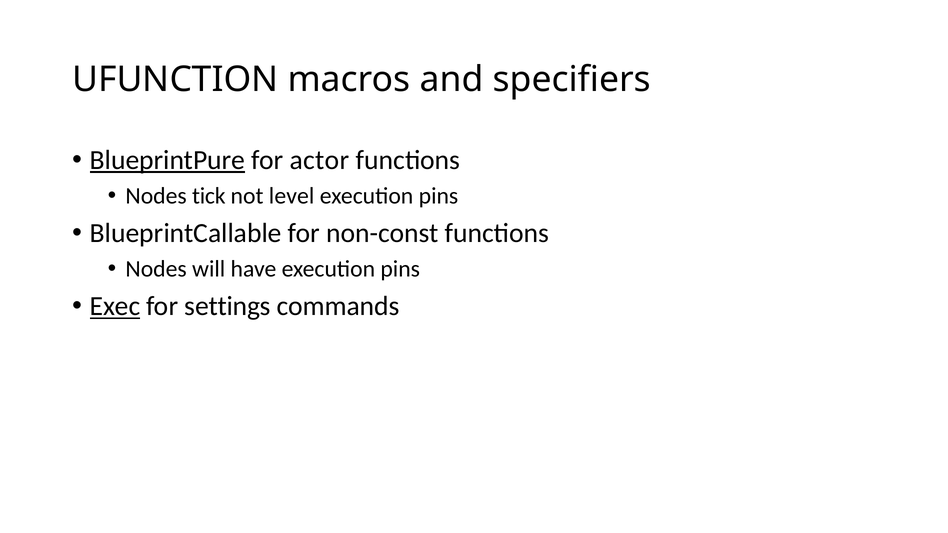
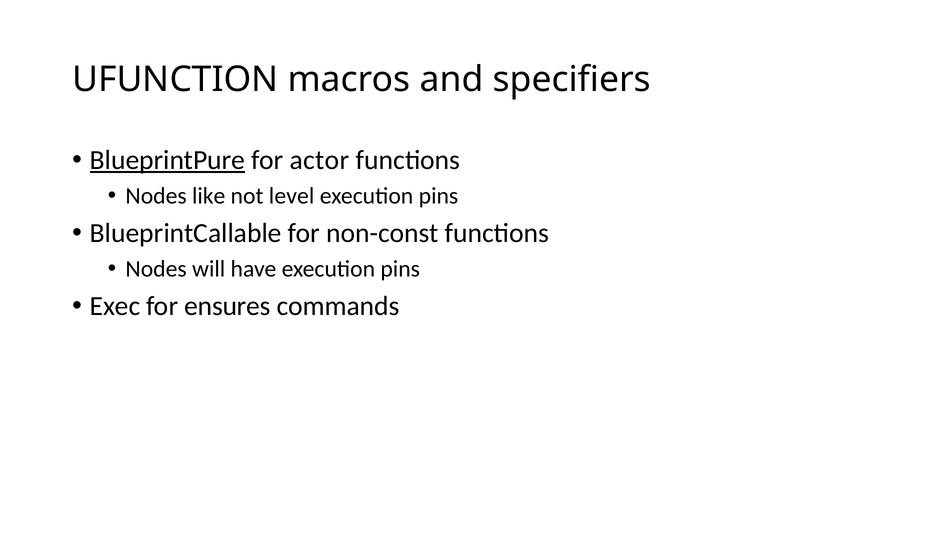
tick: tick -> like (209, 196)
Exec underline: present -> none (115, 306)
settings: settings -> ensures (228, 306)
